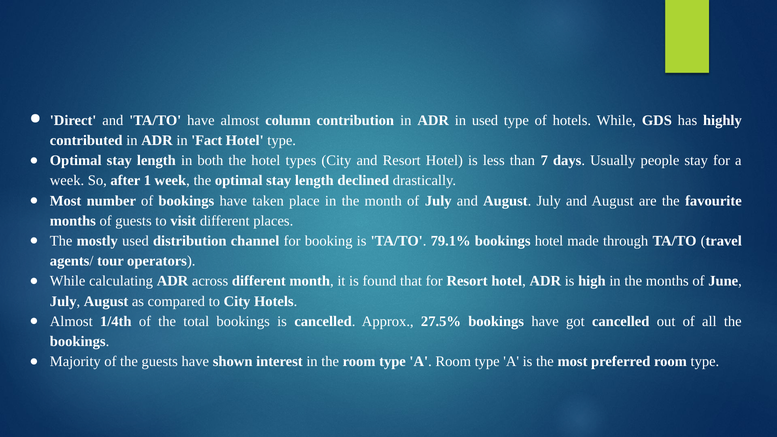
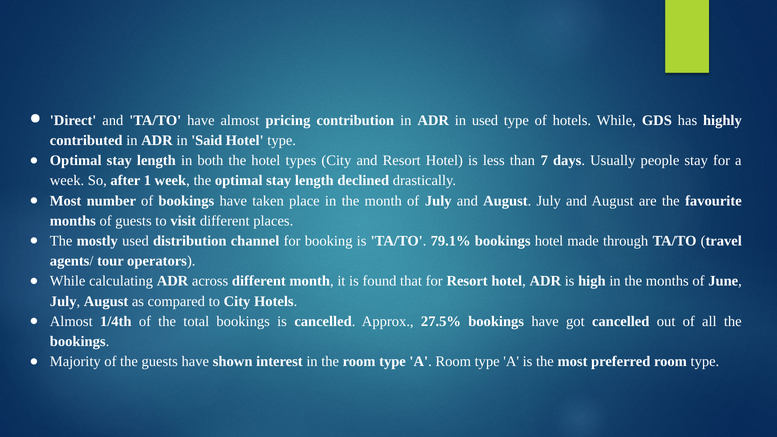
column: column -> pricing (288, 120)
Fact: Fact -> Said (207, 140)
